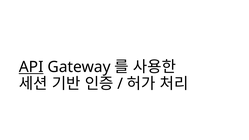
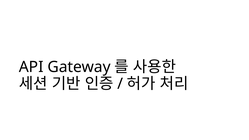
API underline: present -> none (31, 67)
